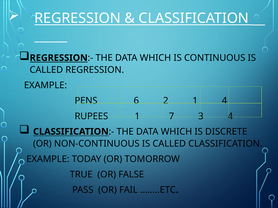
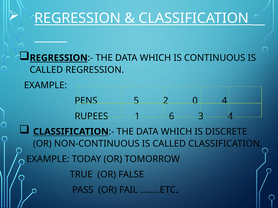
6: 6 -> 5 (136, 101)
2 1: 1 -> 0 (195, 101)
7: 7 -> 6 (172, 116)
